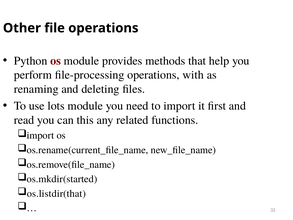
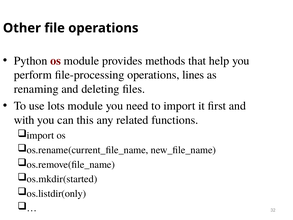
with: with -> lines (193, 75)
read: read -> with (24, 120)
os.listdir(that: os.listdir(that -> os.listdir(only (56, 193)
